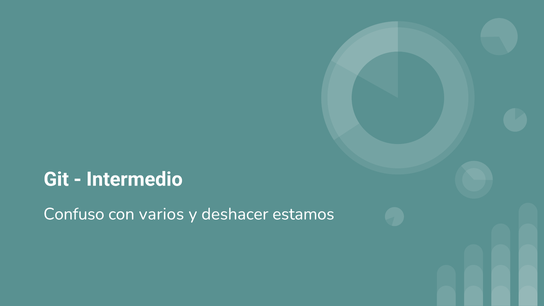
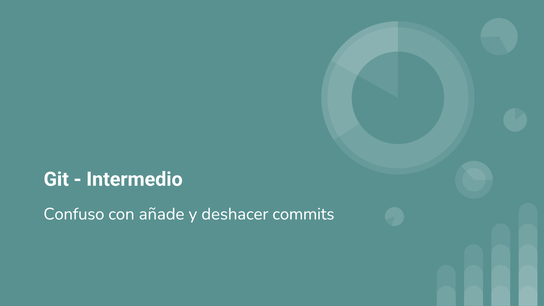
varios: varios -> añade (162, 214)
estamos: estamos -> commits (303, 214)
